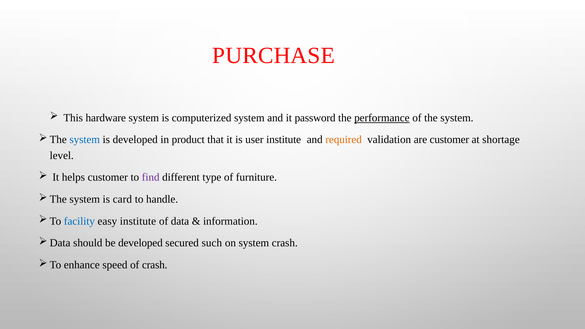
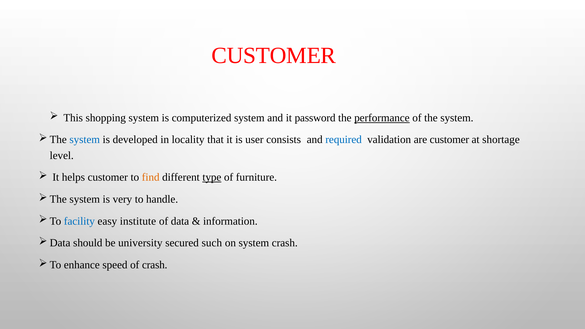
PURCHASE: PURCHASE -> CUSTOMER (274, 55)
hardware: hardware -> shopping (106, 118)
product: product -> locality (188, 140)
user institute: institute -> consists (284, 140)
required colour: orange -> blue (344, 140)
find colour: purple -> orange (151, 177)
type underline: none -> present (212, 177)
card: card -> very (122, 199)
be developed: developed -> university (140, 243)
